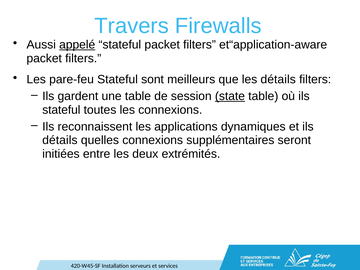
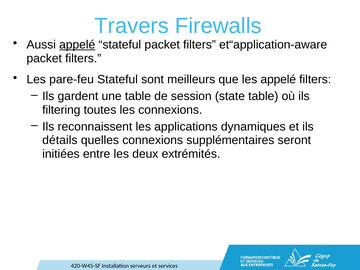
les détails: détails -> appelé (278, 80)
state underline: present -> none (230, 96)
stateful: stateful -> filtering (61, 110)
